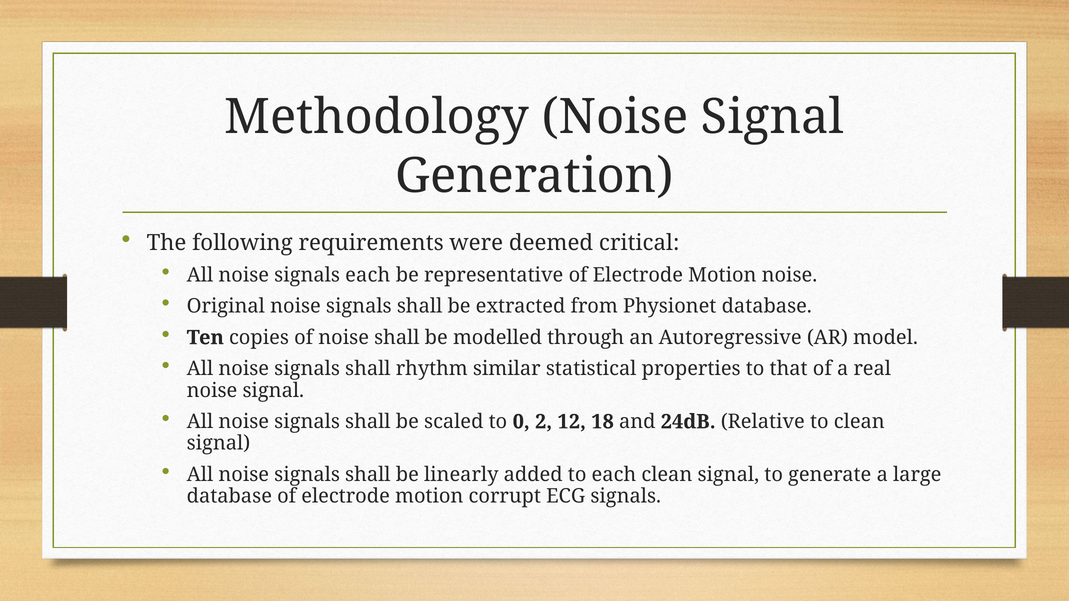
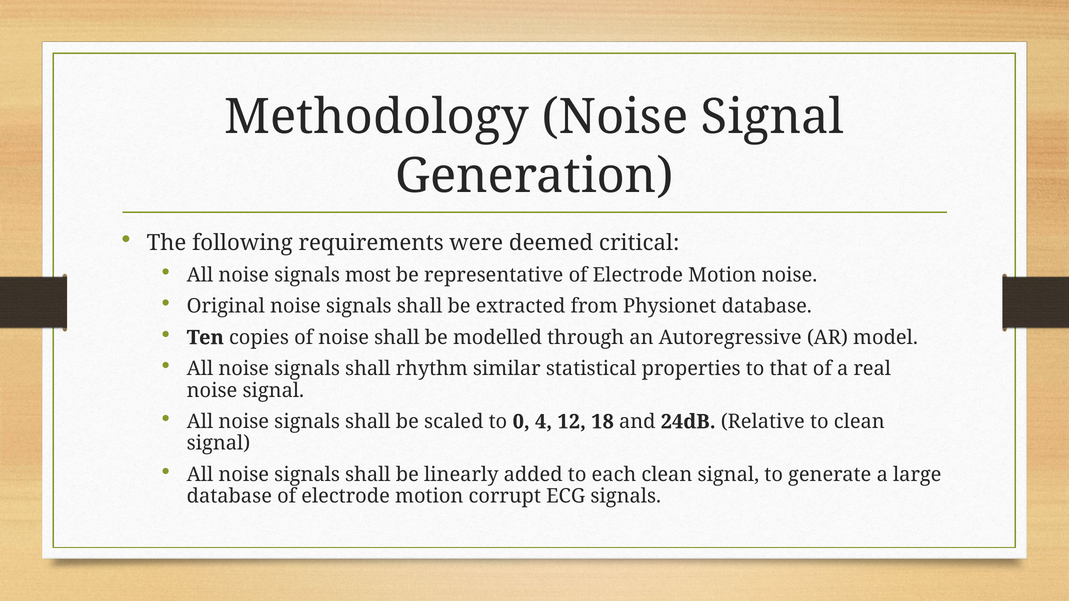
signals each: each -> most (368, 275)
2: 2 -> 4 (544, 422)
